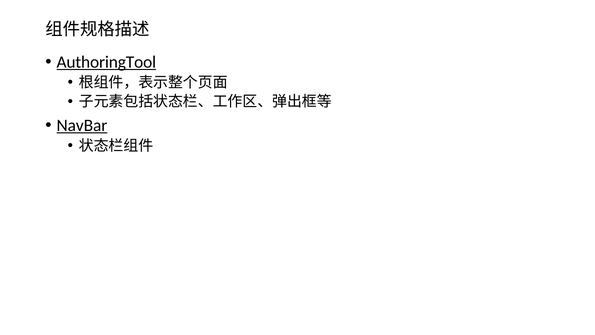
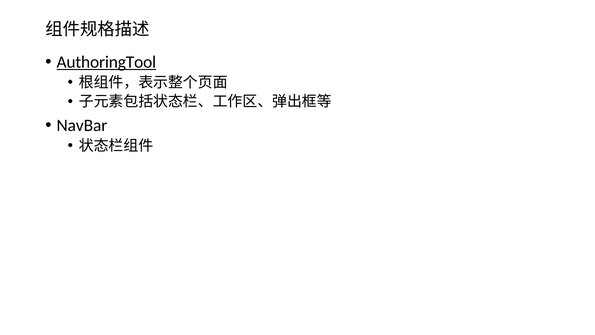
NavBar underline: present -> none (82, 125)
